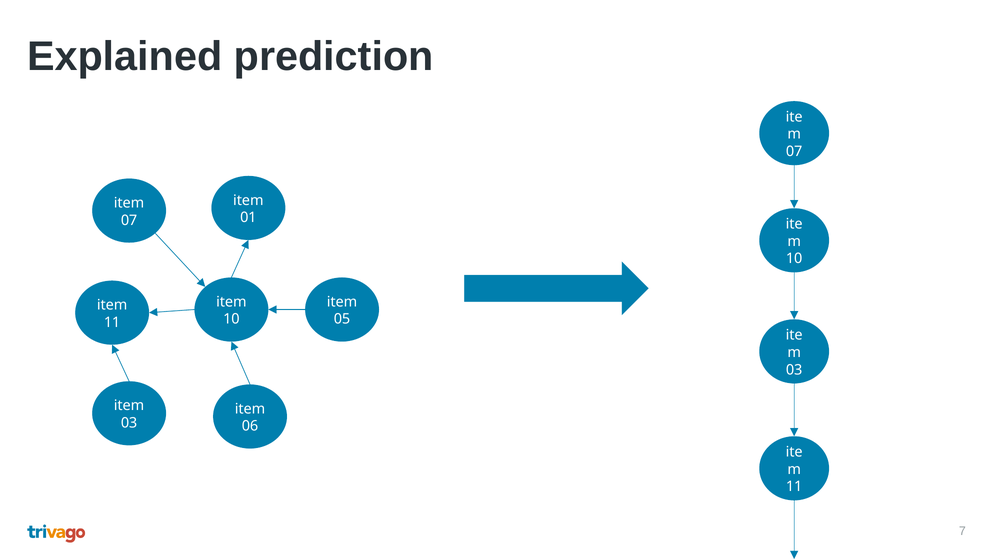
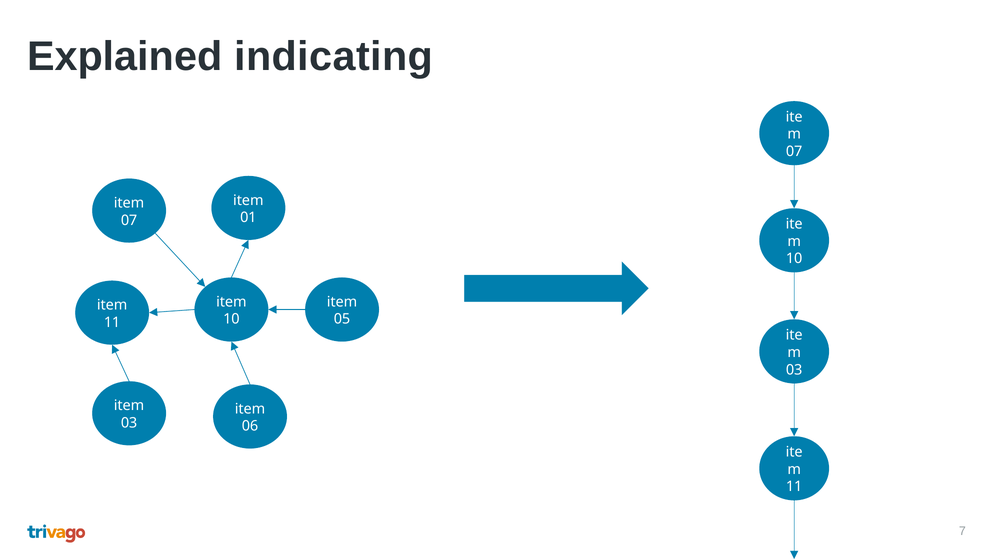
prediction: prediction -> indicating (334, 57)
